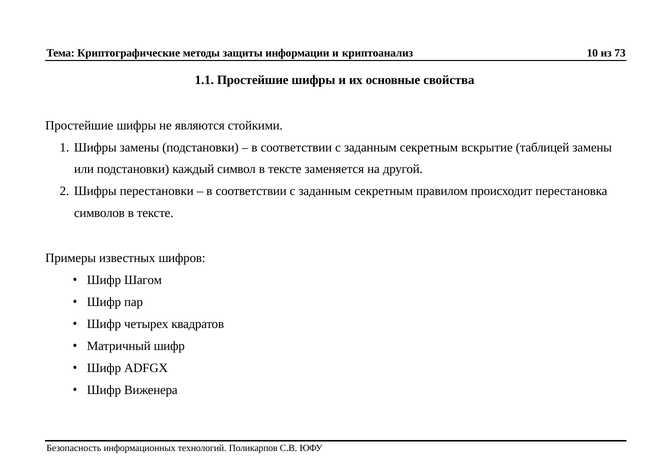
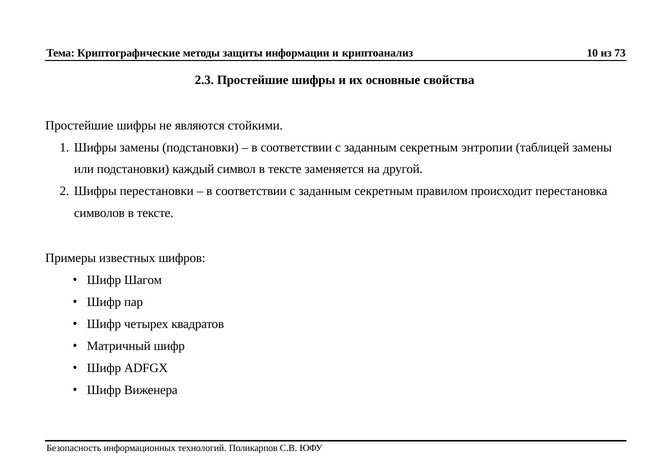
1.1: 1.1 -> 2.3 (204, 80)
вскрытие: вскрытие -> энтропии (487, 147)
